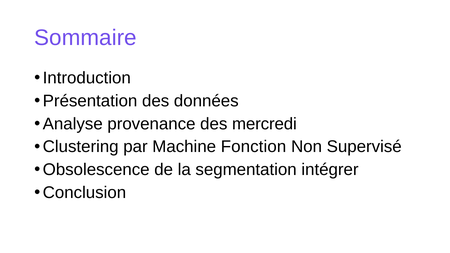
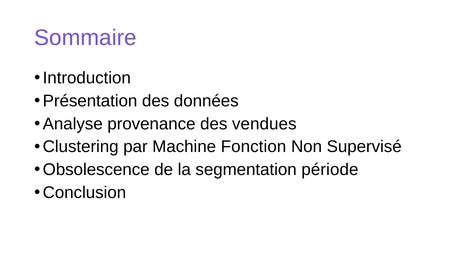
mercredi: mercredi -> vendues (264, 124)
intégrer: intégrer -> période (330, 170)
